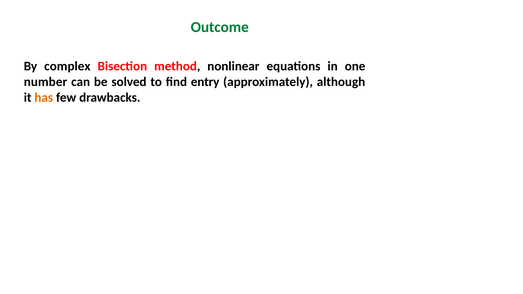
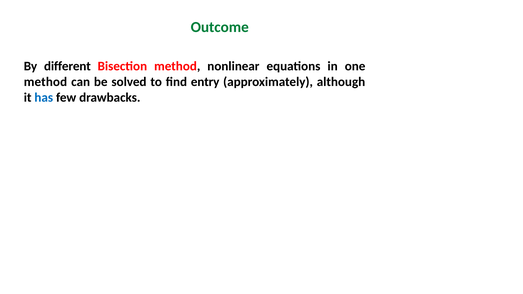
complex: complex -> different (67, 66)
number: number -> method (45, 82)
has colour: orange -> blue (44, 98)
